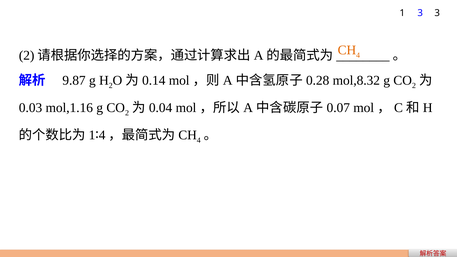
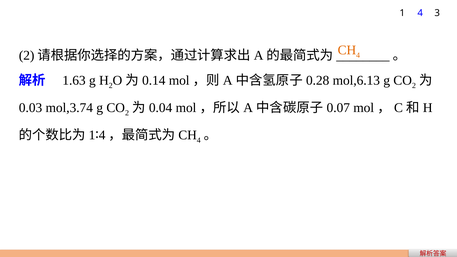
1 3: 3 -> 4 (420, 13)
9.87: 9.87 -> 1.63 (74, 81)
mol,8.32: mol,8.32 -> mol,6.13 (356, 81)
mol,1.16: mol,1.16 -> mol,3.74 (69, 108)
